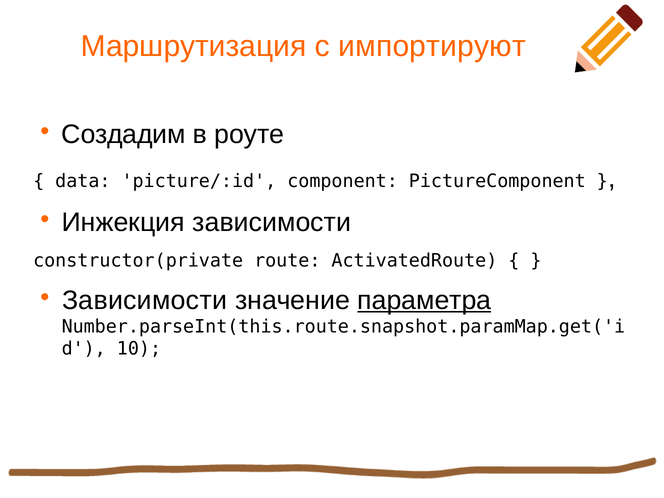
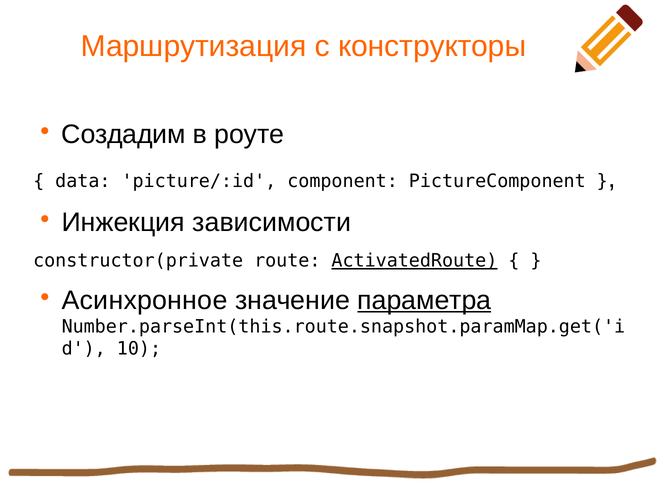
импортируют: импортируют -> конструкторы (432, 46)
ActivatedRoute underline: none -> present (414, 261)
Зависимости: Зависимости -> Асинхронное (145, 300)
